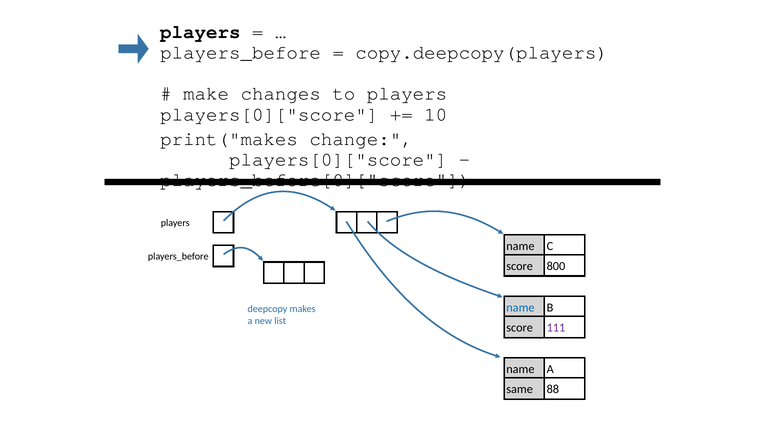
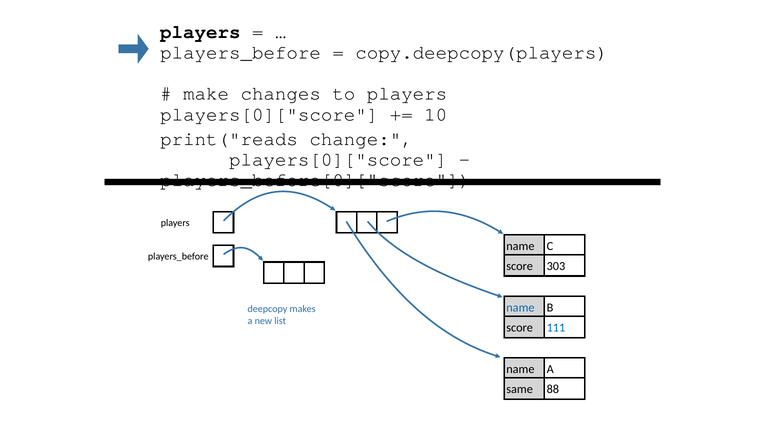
print("makes: print("makes -> print("reads (229, 139)
800: 800 -> 303 (556, 266)
111 colour: purple -> blue (556, 328)
